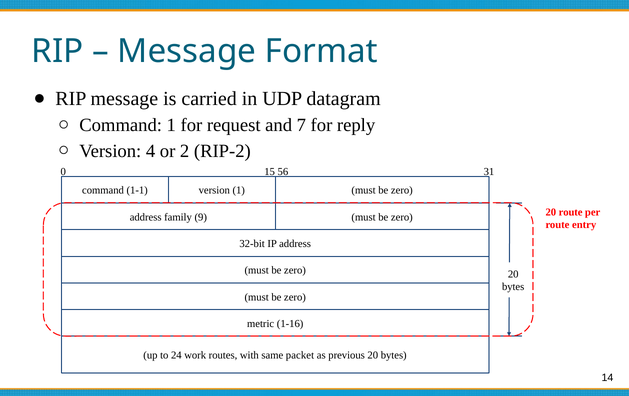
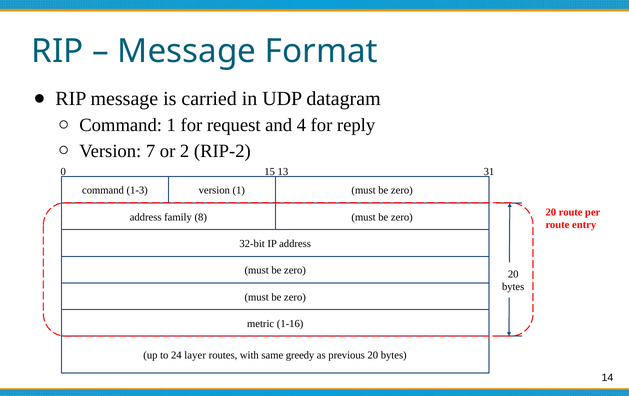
7: 7 -> 4 (301, 125)
4: 4 -> 7 (151, 151)
56: 56 -> 13 (283, 172)
1-1: 1-1 -> 1-3 (137, 191)
9: 9 -> 8 (201, 217)
work: work -> layer (195, 356)
packet: packet -> greedy (300, 356)
